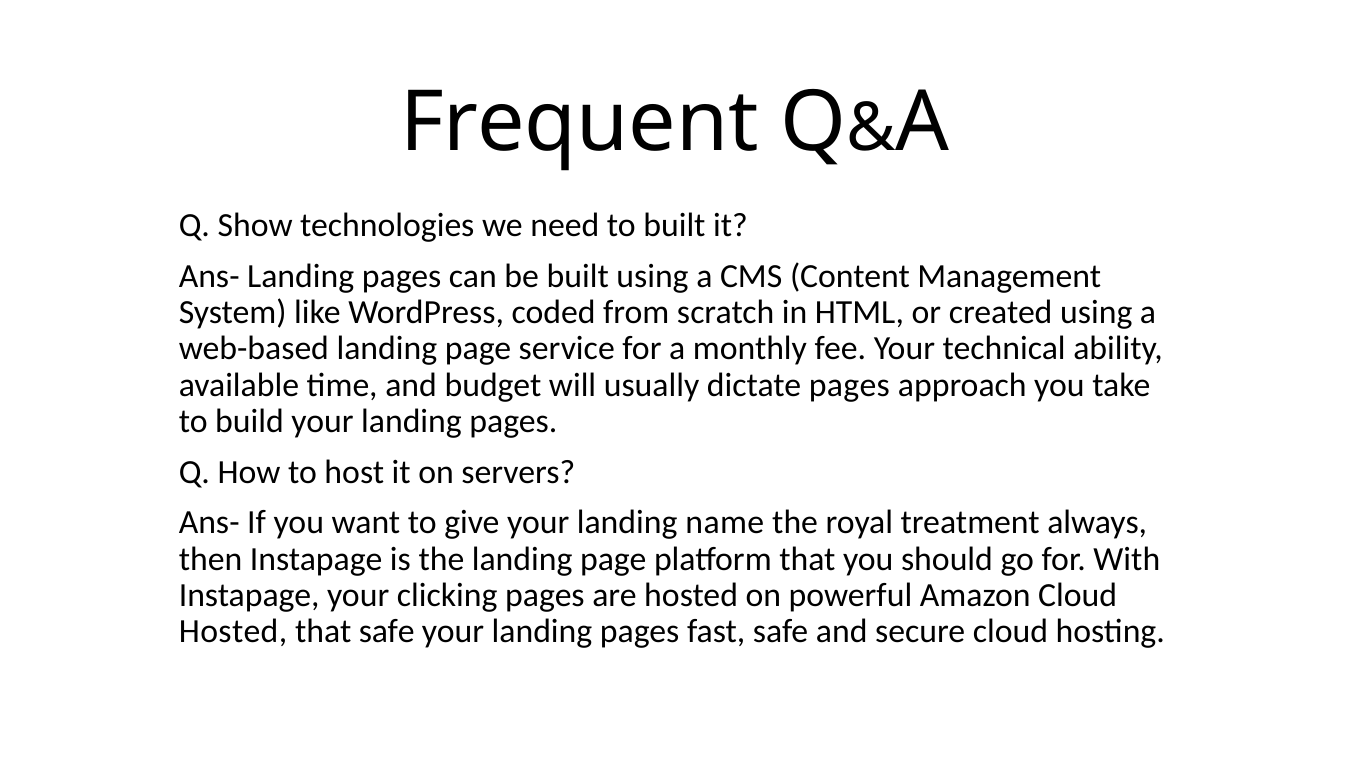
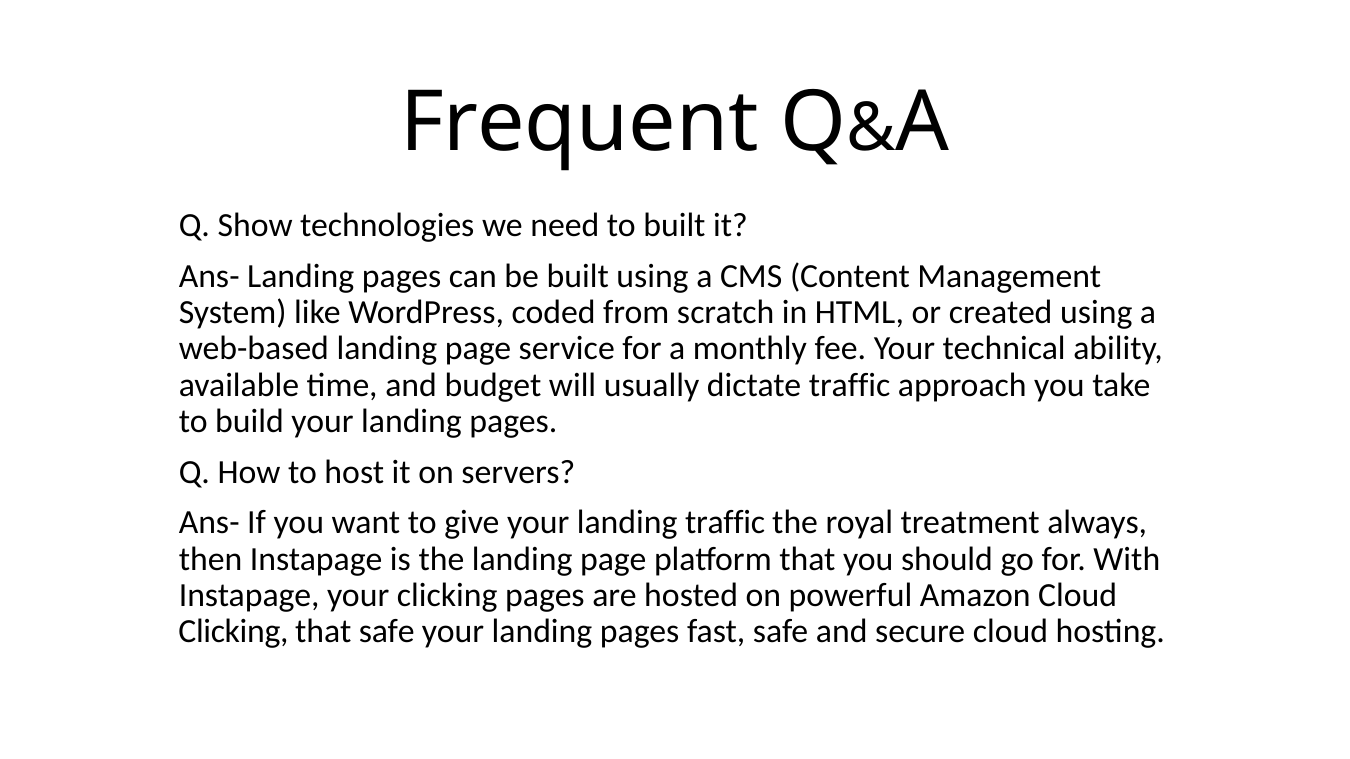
dictate pages: pages -> traffic (850, 385)
landing name: name -> traffic (725, 523)
Hosted: Hosted -> Clicking (233, 632)
